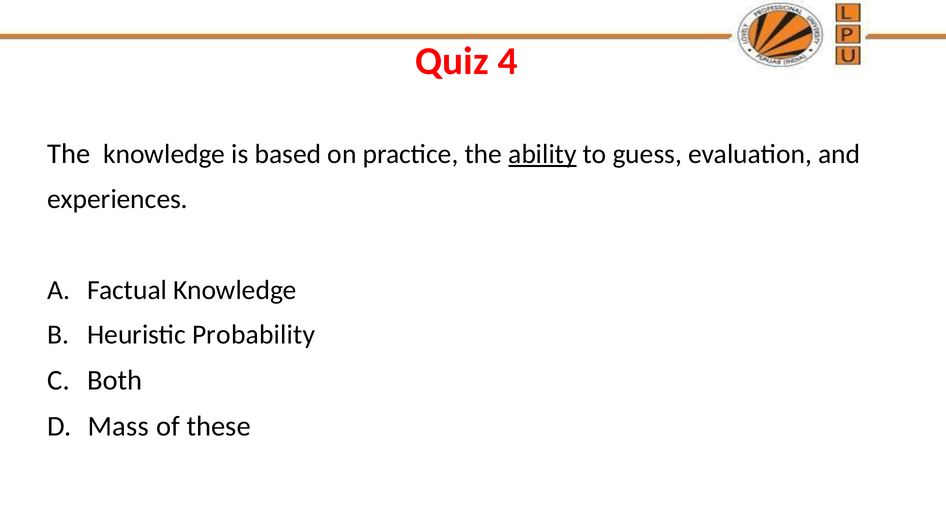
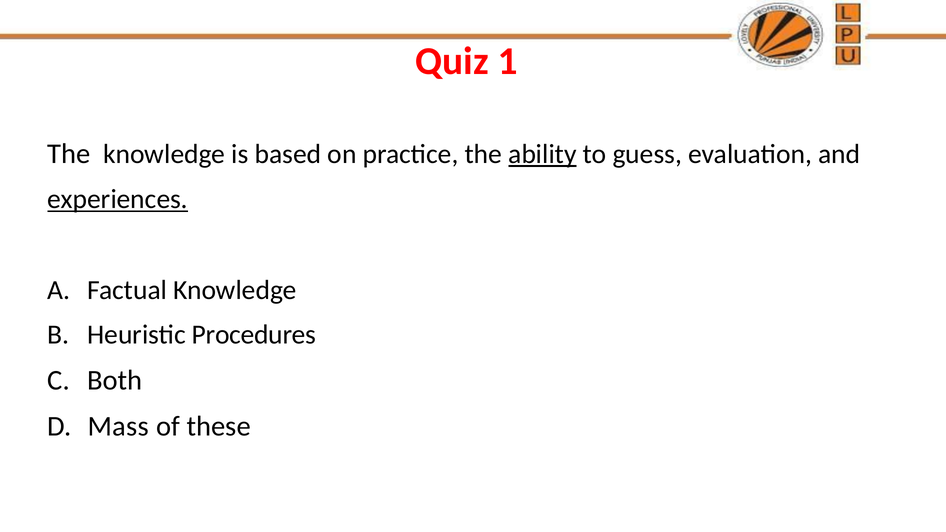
4: 4 -> 1 (508, 61)
experiences underline: none -> present (118, 199)
Probability: Probability -> Procedures (254, 335)
